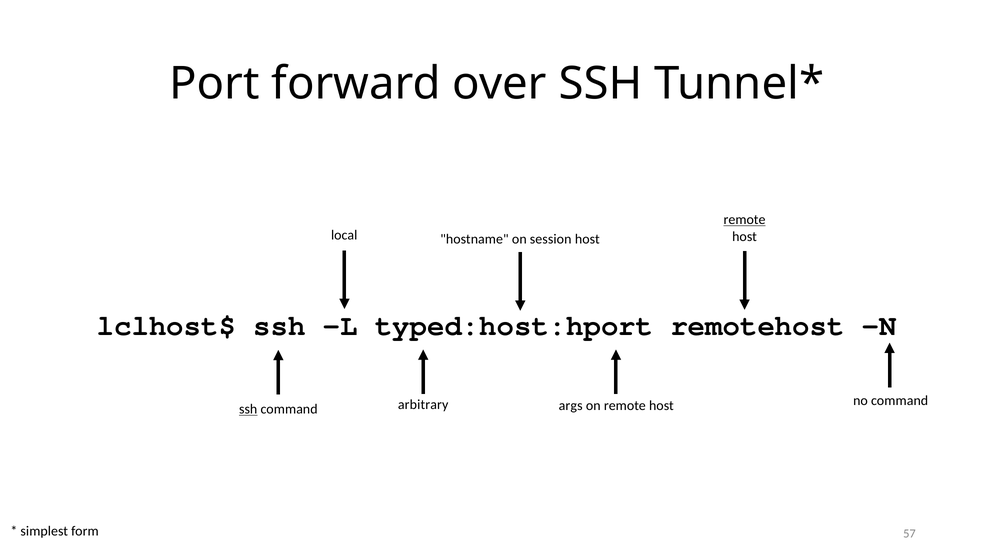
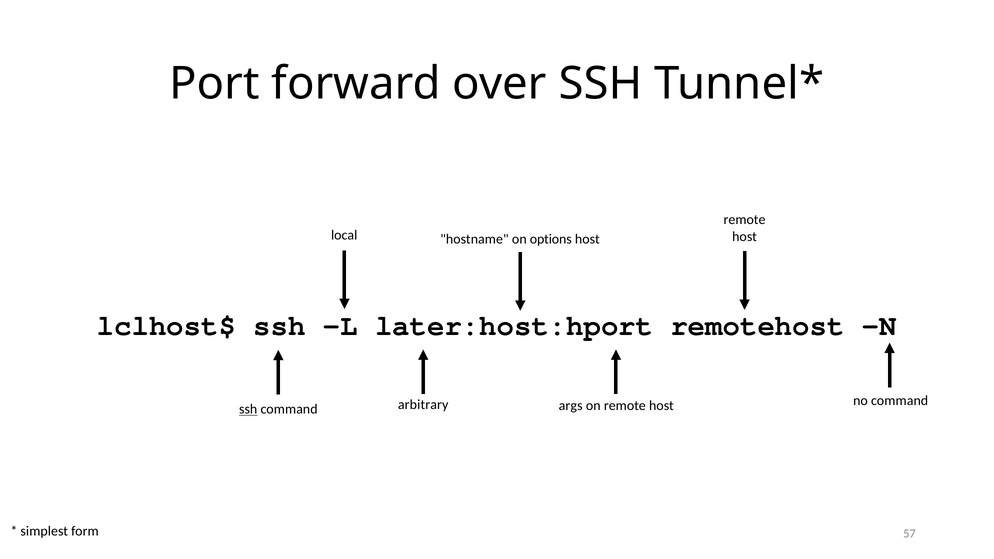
remote underline: present -> none (745, 220)
session: session -> options (551, 239)
typed:host:hport: typed:host:hport -> later:host:hport (514, 326)
